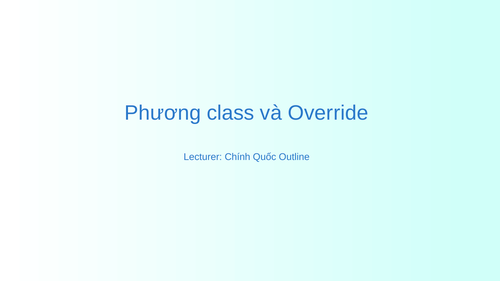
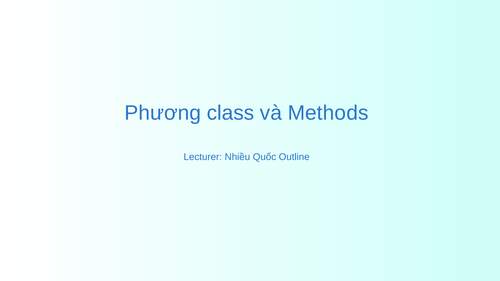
Override: Override -> Methods (328, 113)
Chính: Chính -> Nhiều (237, 157)
